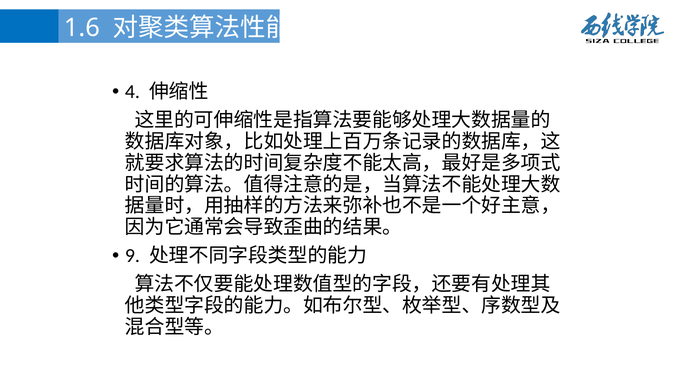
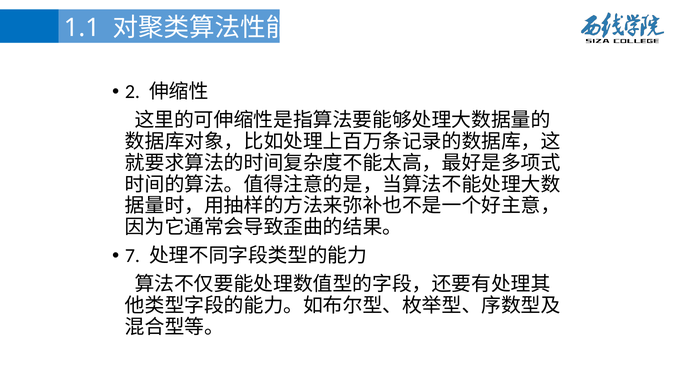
1.6: 1.6 -> 1.1 (82, 28)
4: 4 -> 2 (132, 92)
9: 9 -> 7 (132, 256)
